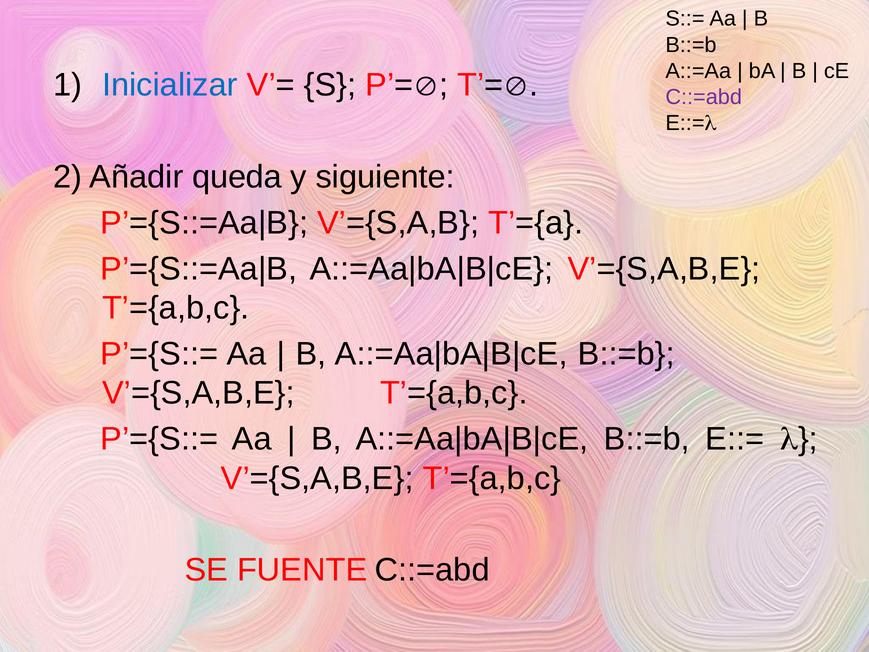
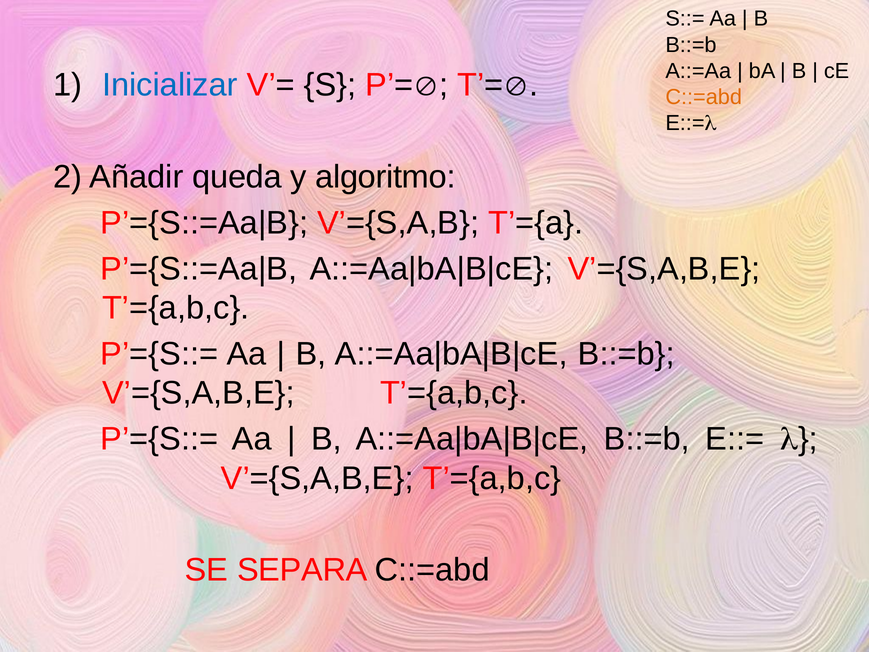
C::=abd colour: purple -> orange (704, 97)
siguiente: siguiente -> algoritmo (385, 177)
FUENTE: FUENTE -> SEPARA (302, 570)
